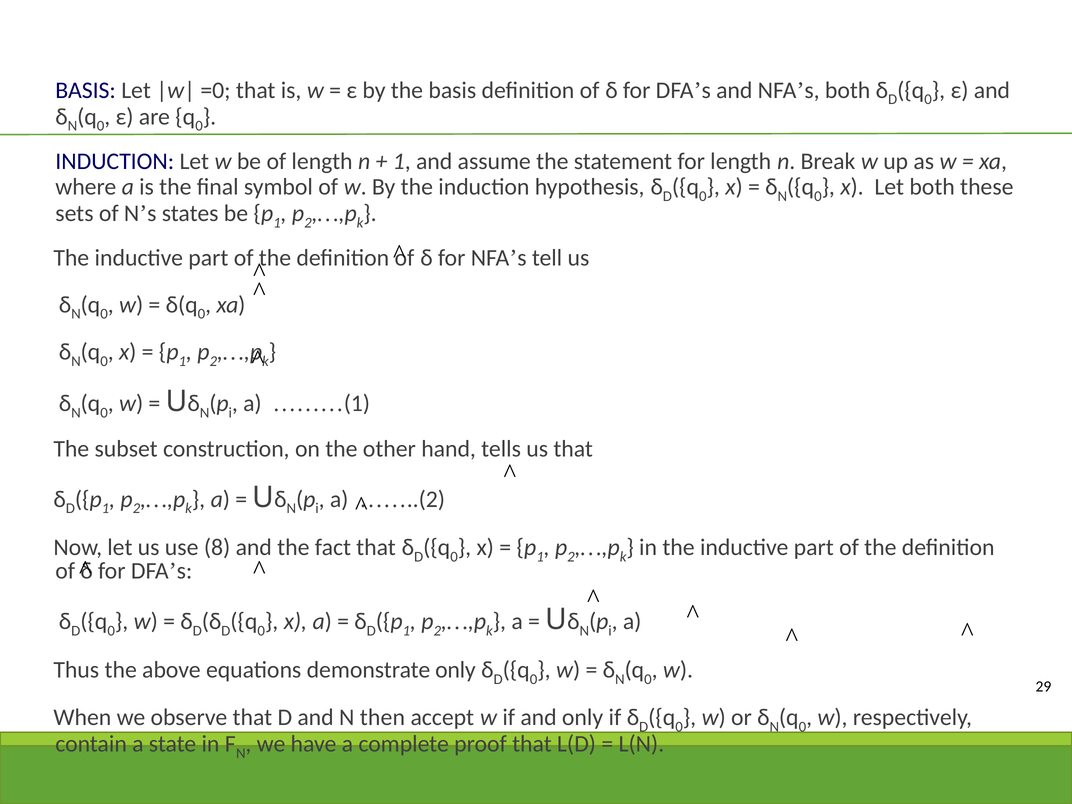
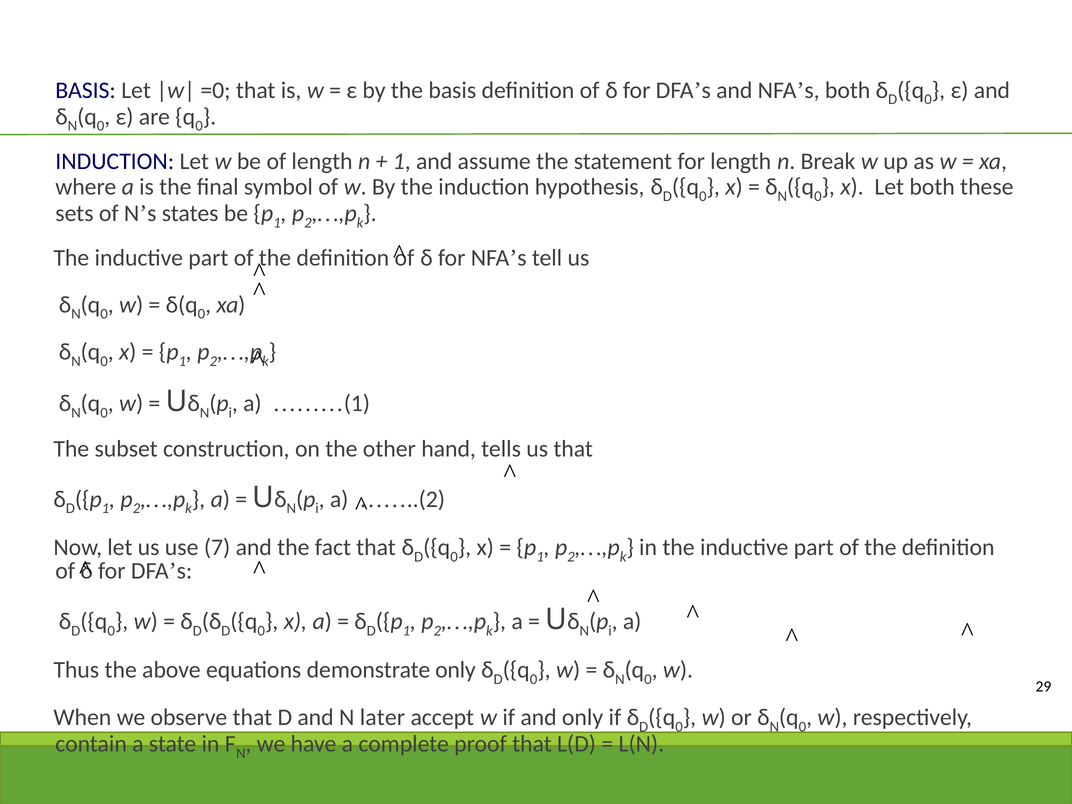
8: 8 -> 7 (217, 548)
then: then -> later (382, 717)
